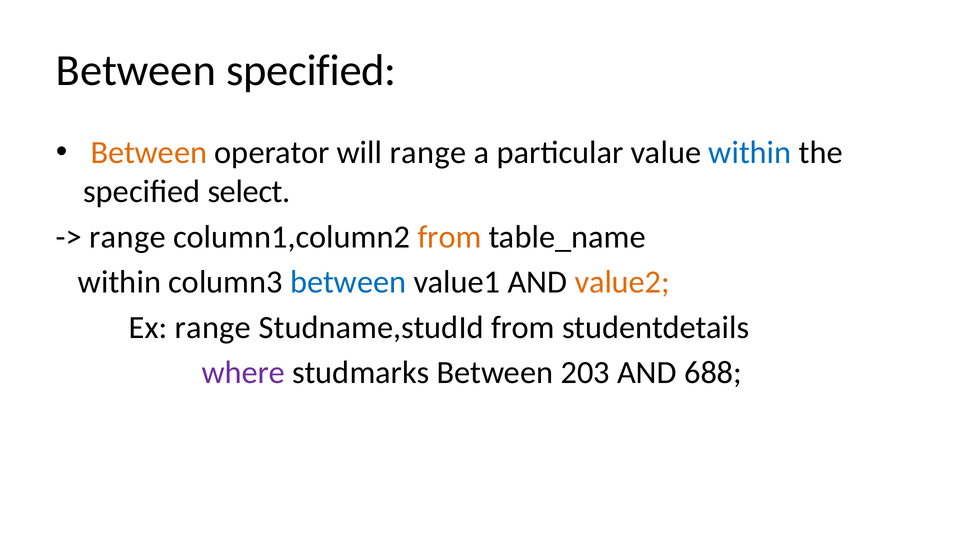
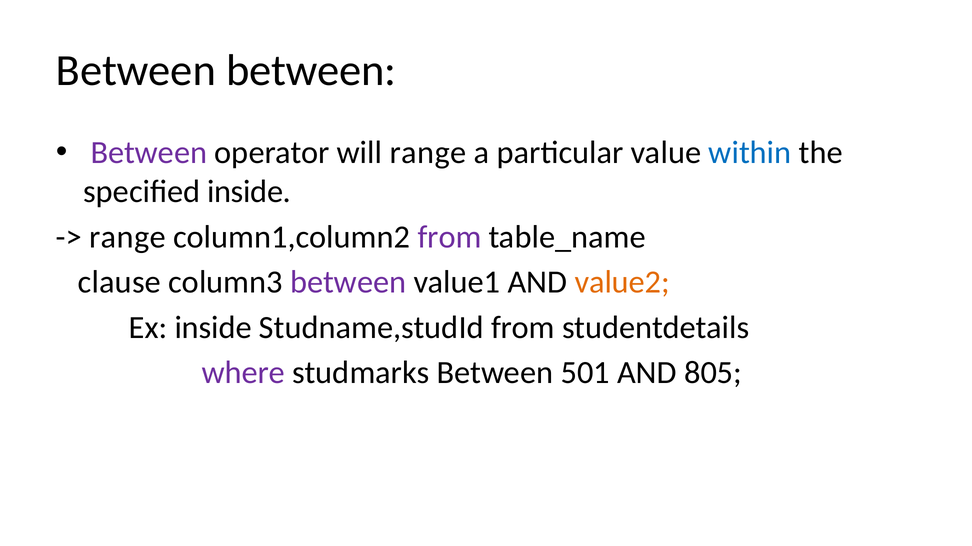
Between specified: specified -> between (311, 71)
Between colour: orange -> purple (149, 153)
specified select: select -> inside (249, 192)
from colour: orange -> purple (450, 237)
within: within -> clause (119, 283)
between colour: blue -> purple (348, 283)
Ex range: range -> inside (213, 328)
203: 203 -> 501 (585, 373)
688: 688 -> 805 (713, 373)
